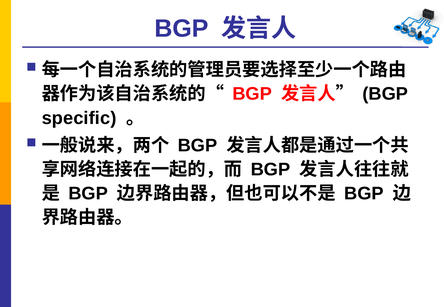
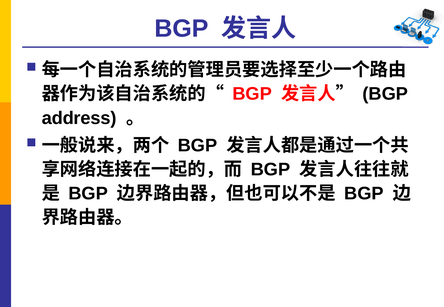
specific: specific -> address (79, 118)
